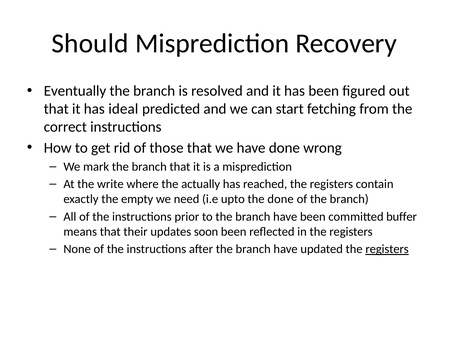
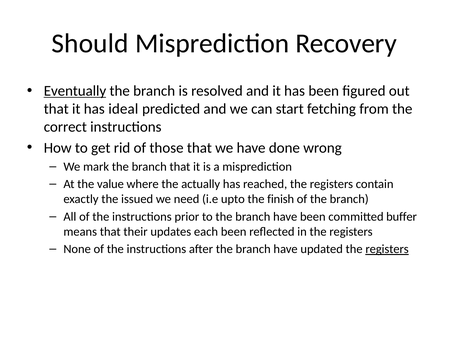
Eventually underline: none -> present (75, 91)
write: write -> value (110, 184)
empty: empty -> issued (137, 199)
the done: done -> finish (281, 199)
soon: soon -> each (206, 231)
